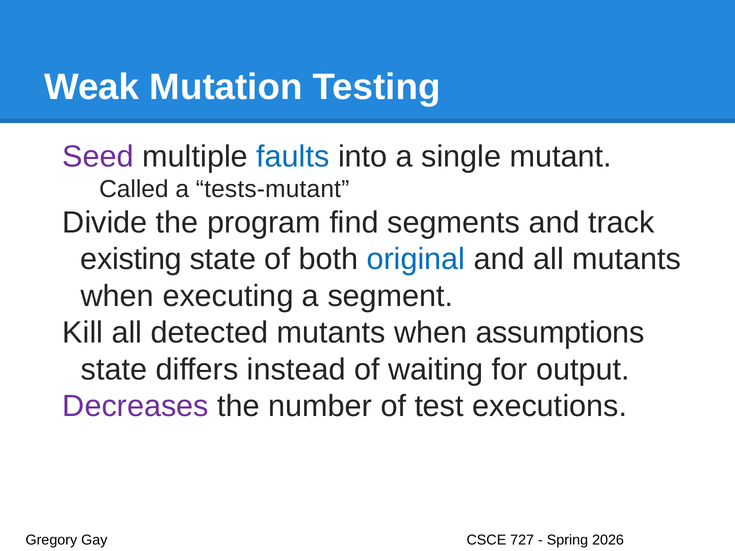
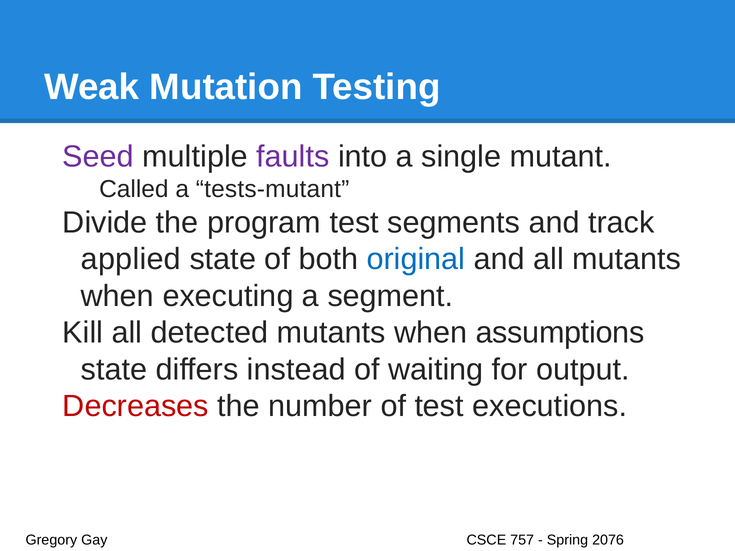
faults colour: blue -> purple (293, 156)
program find: find -> test (354, 223)
existing: existing -> applied (131, 259)
Decreases colour: purple -> red (136, 406)
727: 727 -> 757 (522, 541)
2026: 2026 -> 2076 (608, 541)
